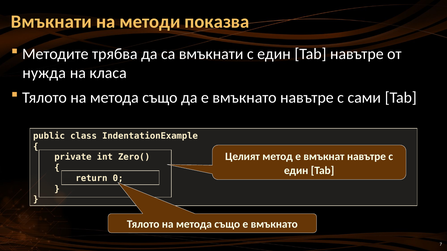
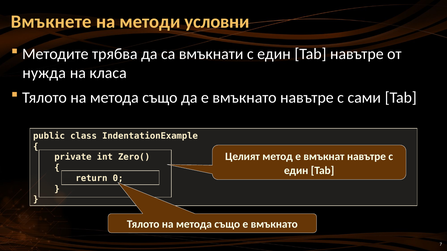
Вмъкнати: Вмъкнати -> Вмъкнете (51, 22)
показва: показва -> условни (217, 22)
